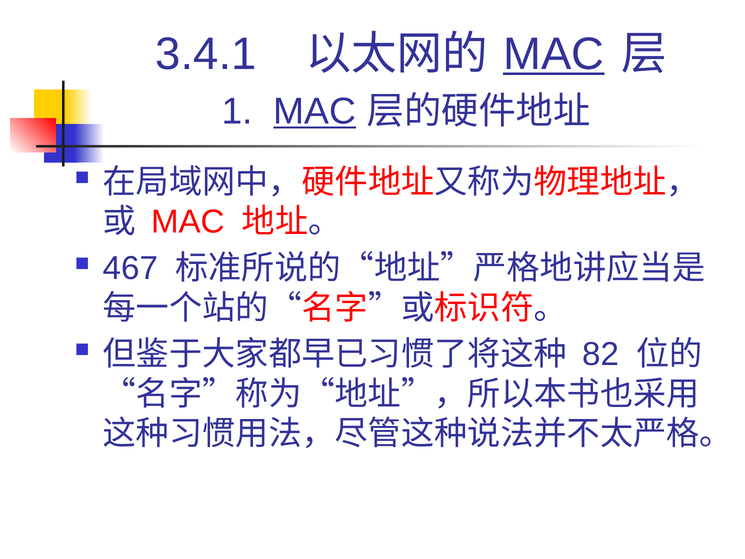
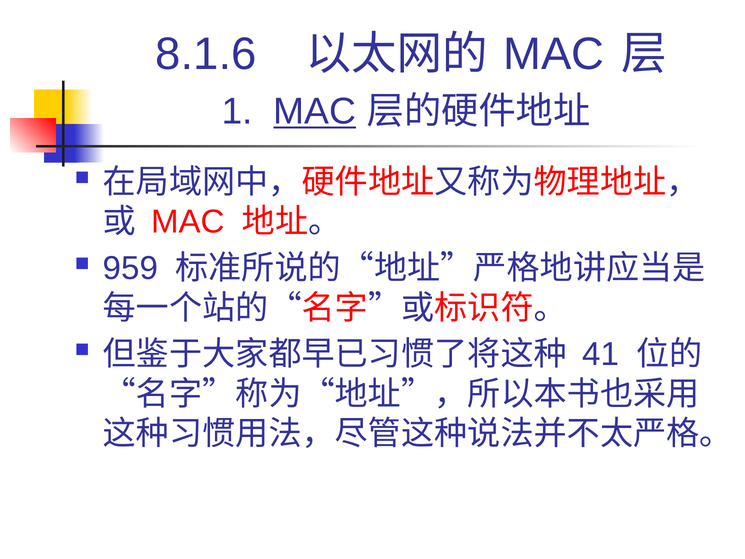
3.4.1: 3.4.1 -> 8.1.6 (206, 54)
MAC underline: present -> none (554, 54)
467: 467 -> 959 (130, 268)
82: 82 -> 41 (601, 354)
